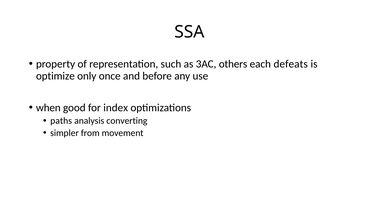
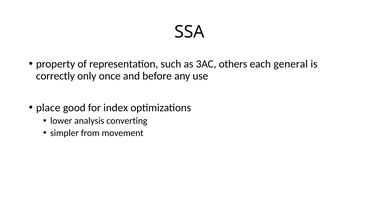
defeats: defeats -> general (291, 64)
optimize: optimize -> correctly (55, 76)
when: when -> place (48, 108)
paths: paths -> lower (61, 121)
